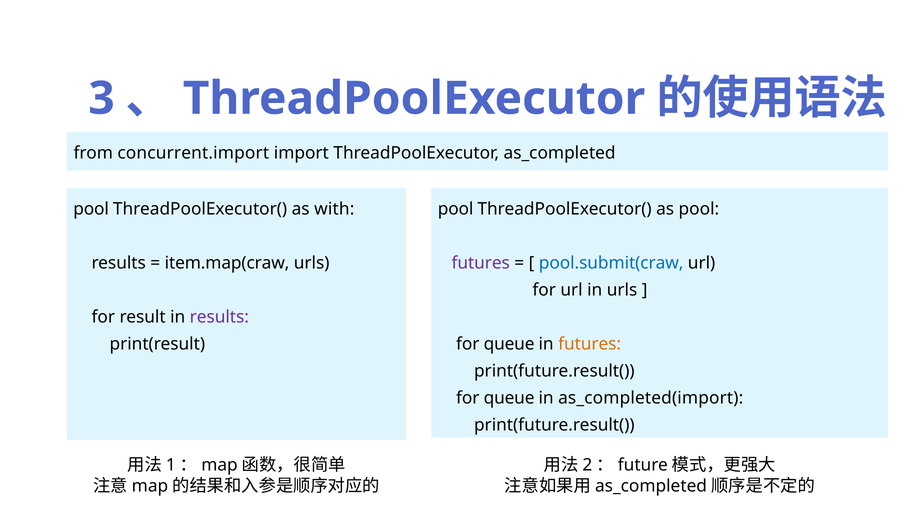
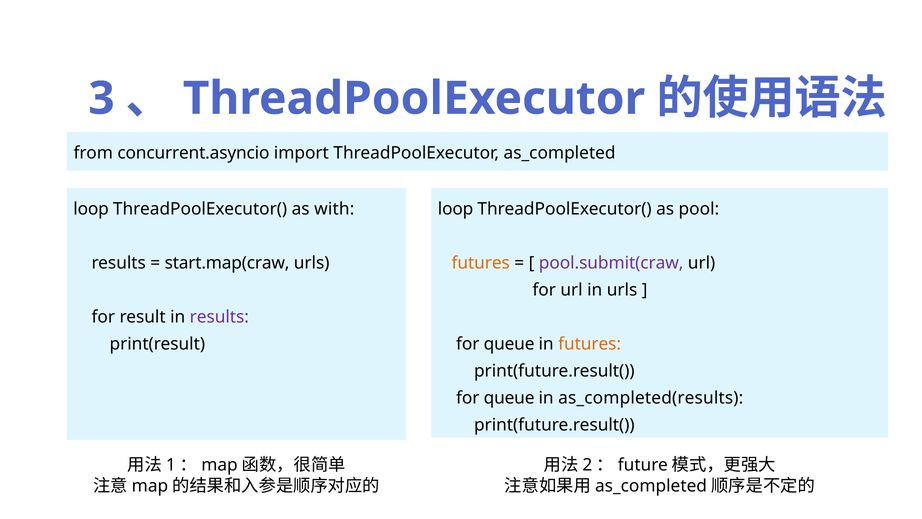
concurrent.import: concurrent.import -> concurrent.asyncio (193, 153)
pool: pool -> loop (91, 209)
pool: pool -> loop (456, 209)
item.map(craw: item.map(craw -> start.map(craw (227, 263)
futures colour: purple -> orange (481, 263)
pool.submit(craw colour: blue -> purple (611, 263)
as_completed(import: as_completed(import -> as_completed(results (651, 398)
